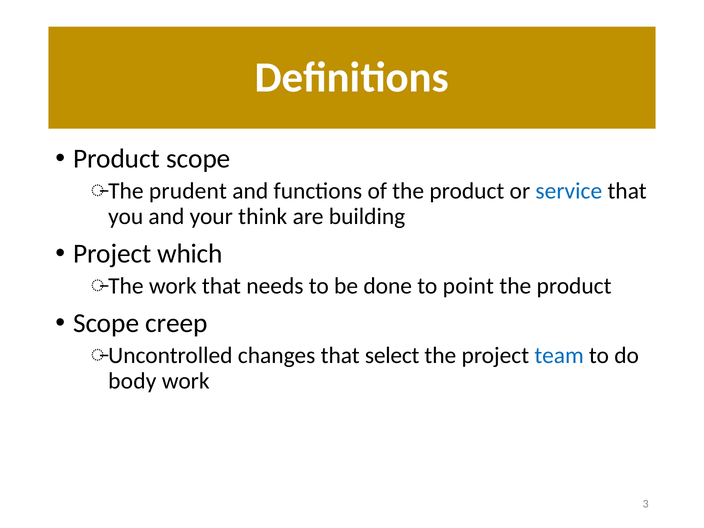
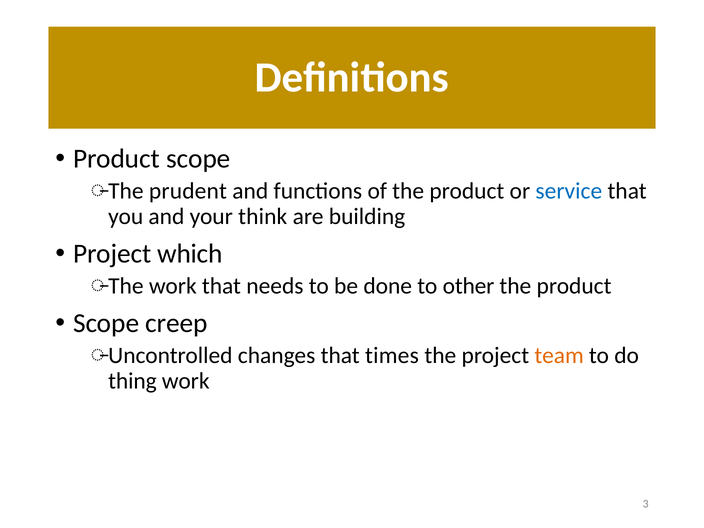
point: point -> other (469, 286)
select: select -> times (392, 356)
team colour: blue -> orange (559, 356)
body: body -> thing (132, 381)
